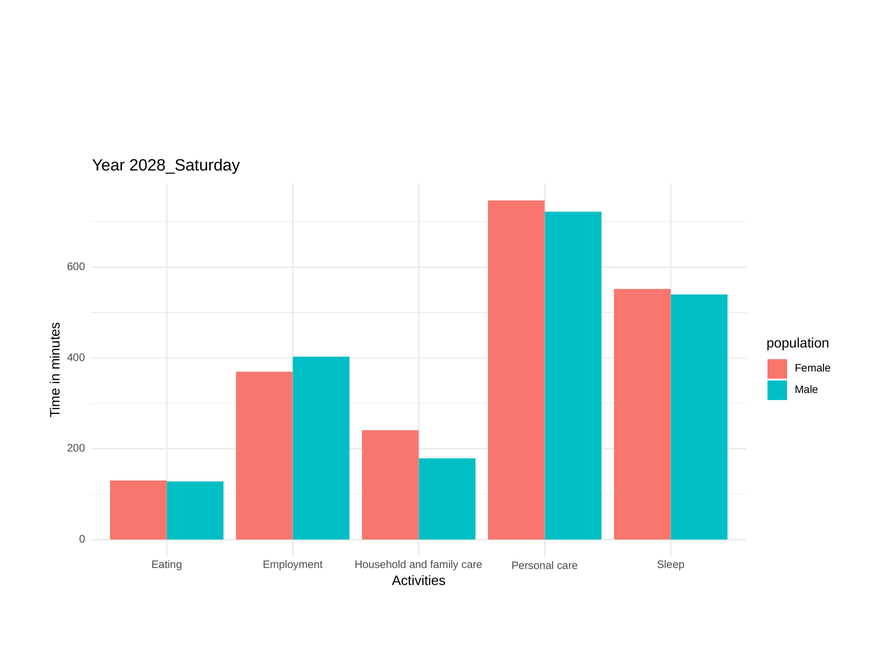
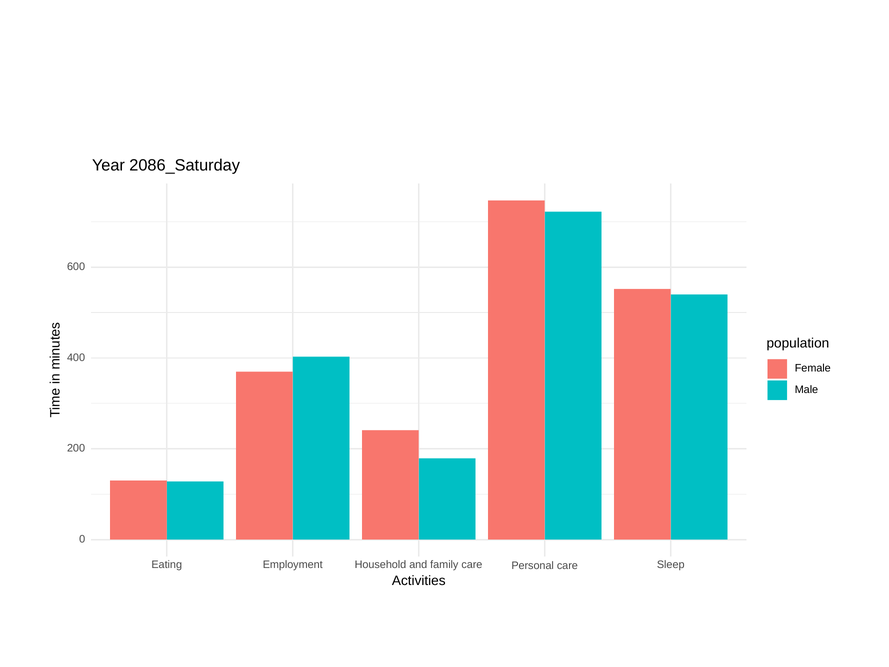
2028_Saturday: 2028_Saturday -> 2086_Saturday (185, 165)
